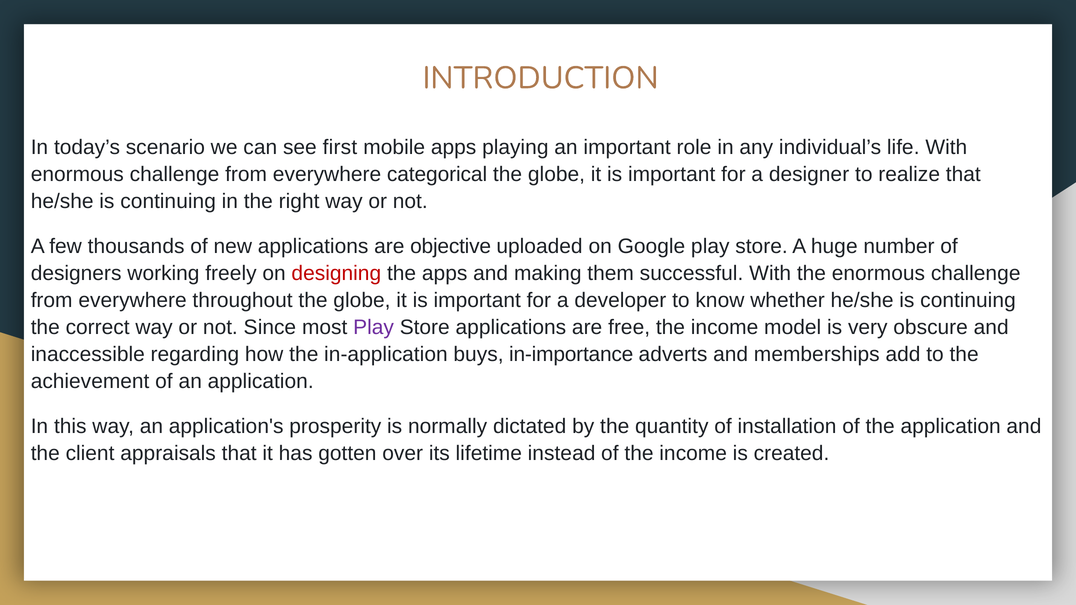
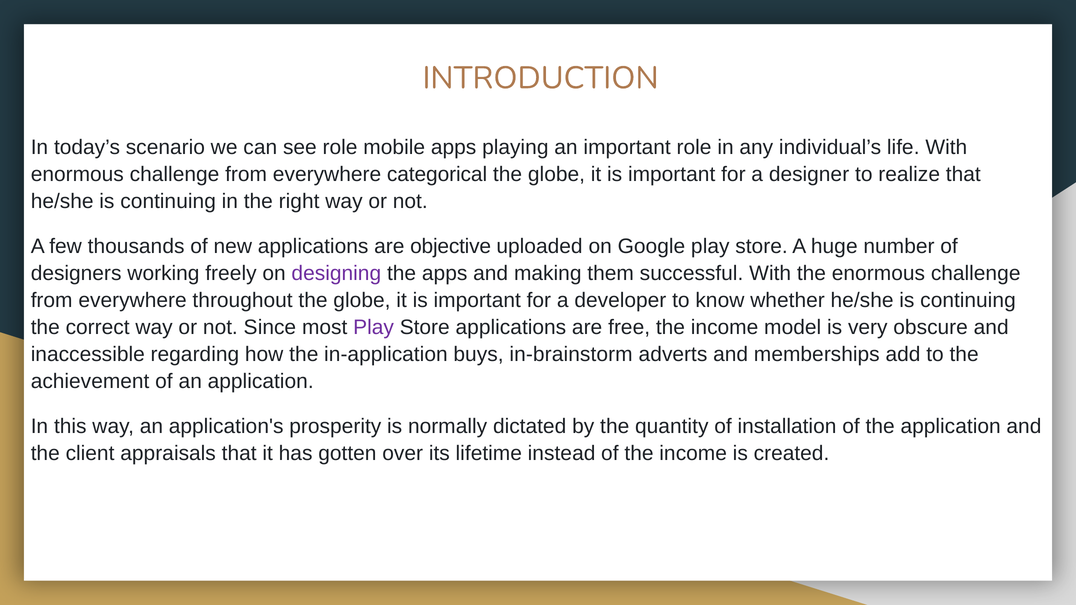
see first: first -> role (340, 147)
designing colour: red -> purple (336, 273)
in-importance: in-importance -> in-brainstorm (571, 354)
